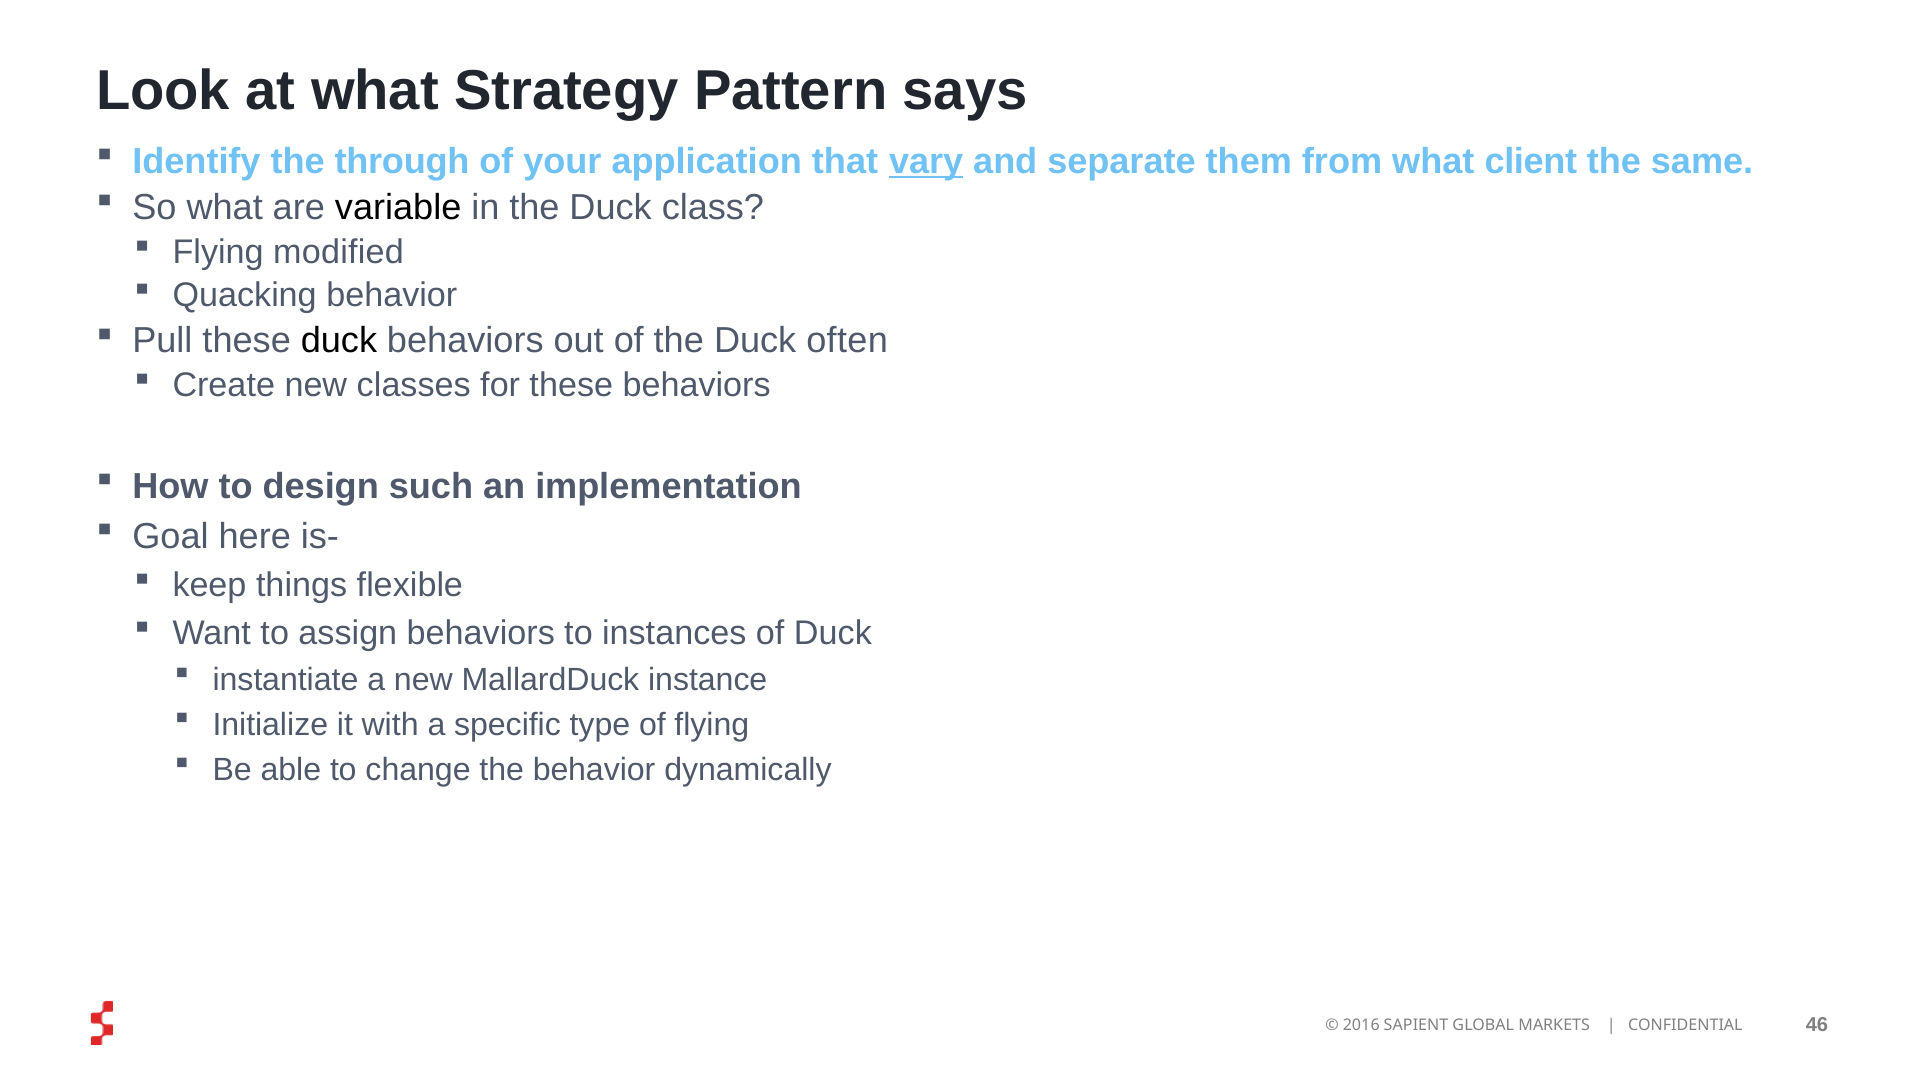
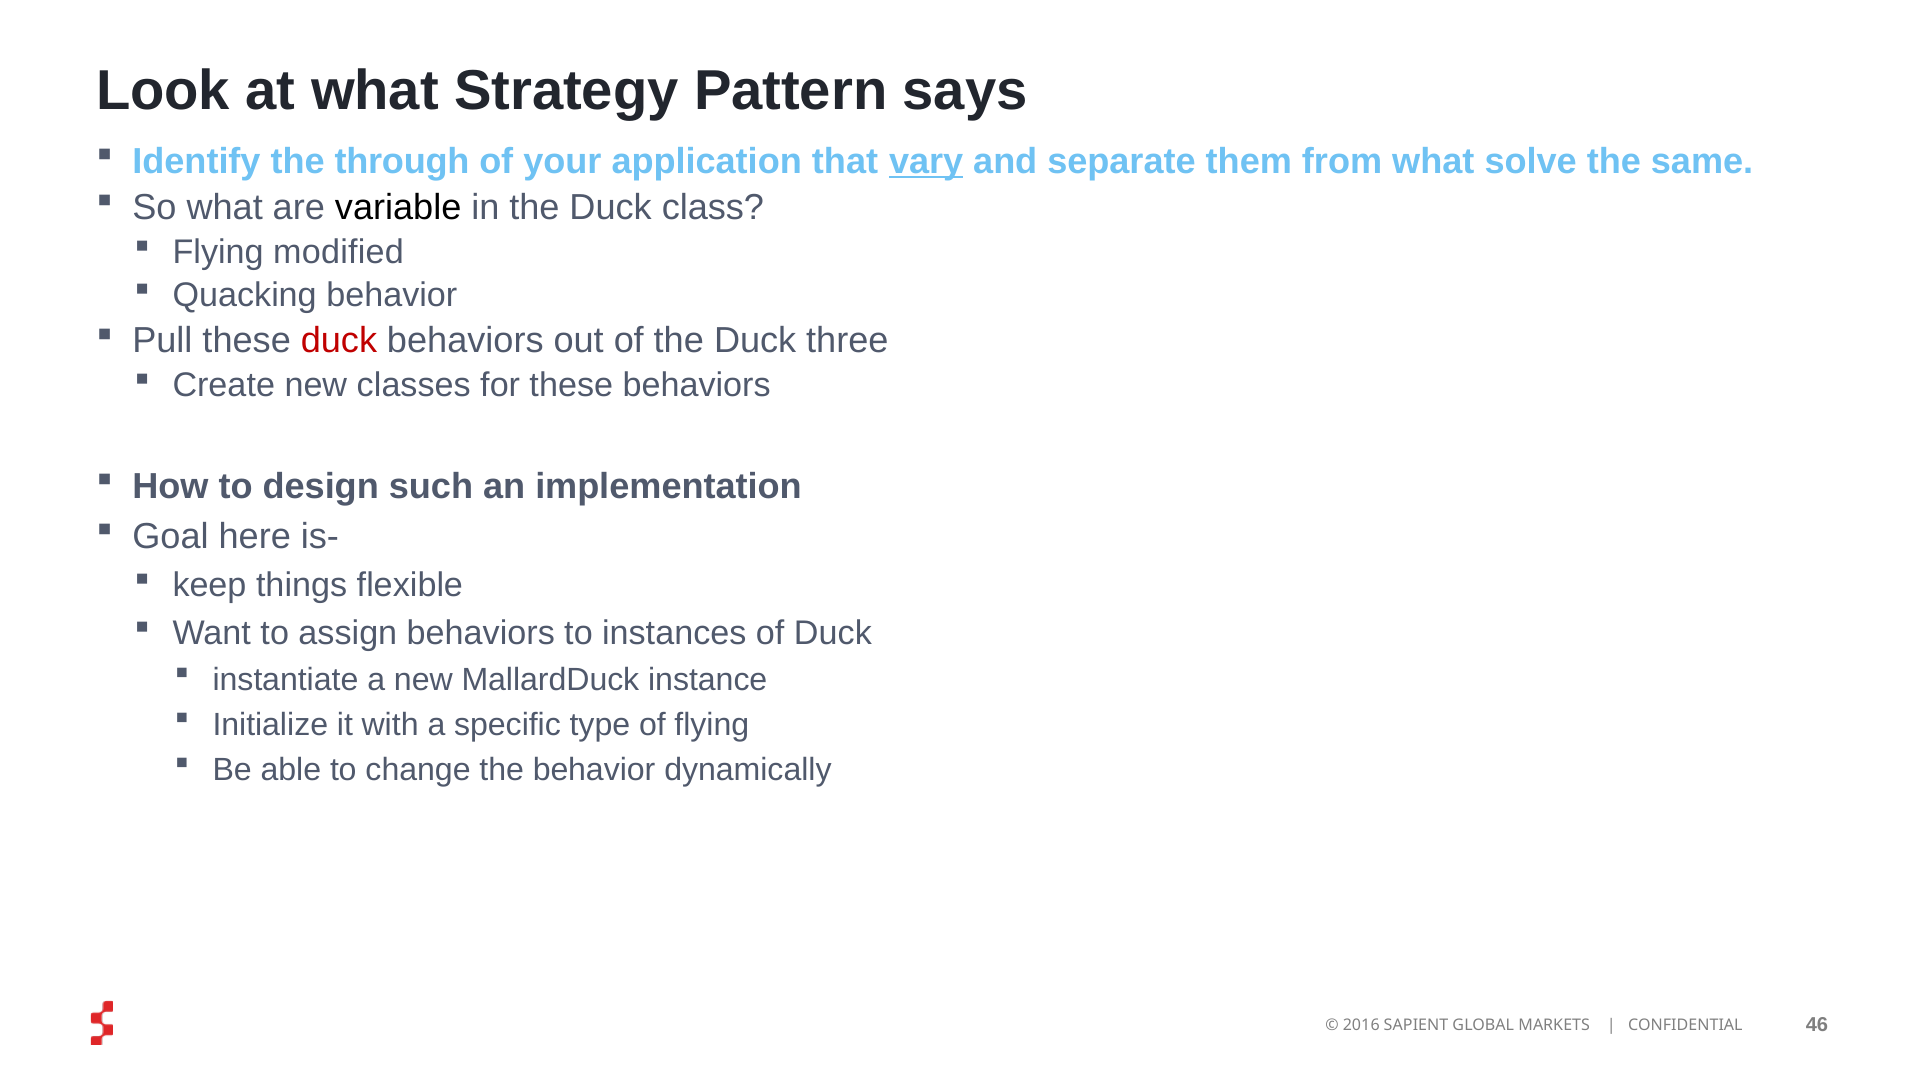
client: client -> solve (1531, 161)
duck colour: black -> red (339, 341)
often: often -> three (847, 341)
